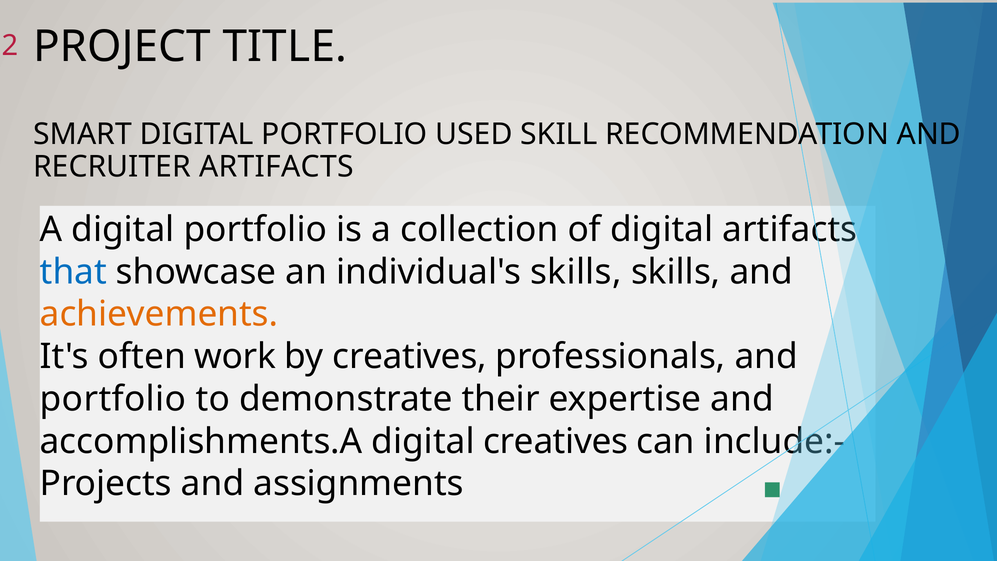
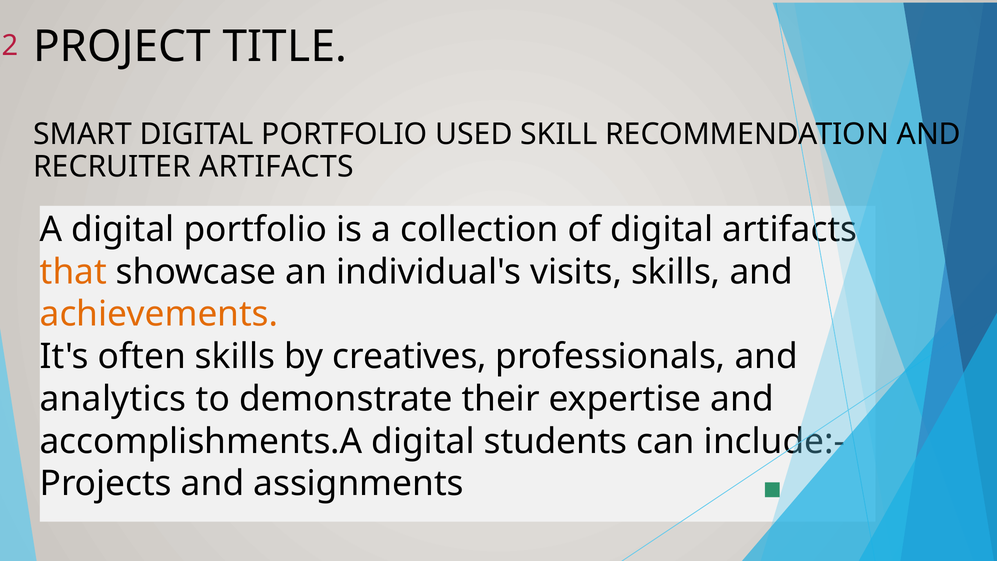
that colour: blue -> orange (73, 272)
individual's skills: skills -> visits (576, 272)
often work: work -> skills (235, 357)
portfolio: portfolio -> analytics (113, 399)
digital creatives: creatives -> students (556, 441)
